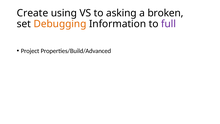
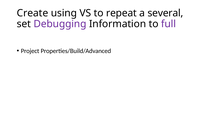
asking: asking -> repeat (121, 13)
broken: broken -> several (165, 13)
Debugging colour: orange -> purple (60, 24)
